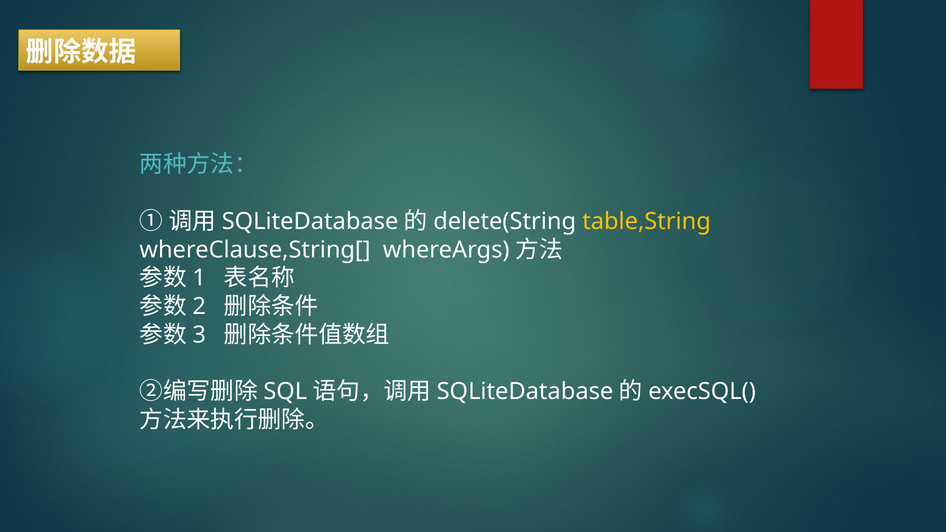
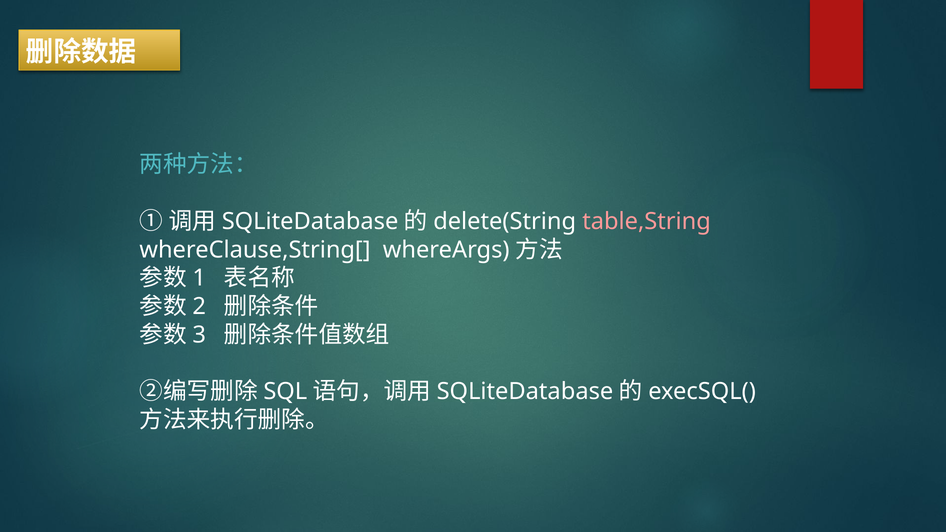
table,String colour: yellow -> pink (647, 221)
